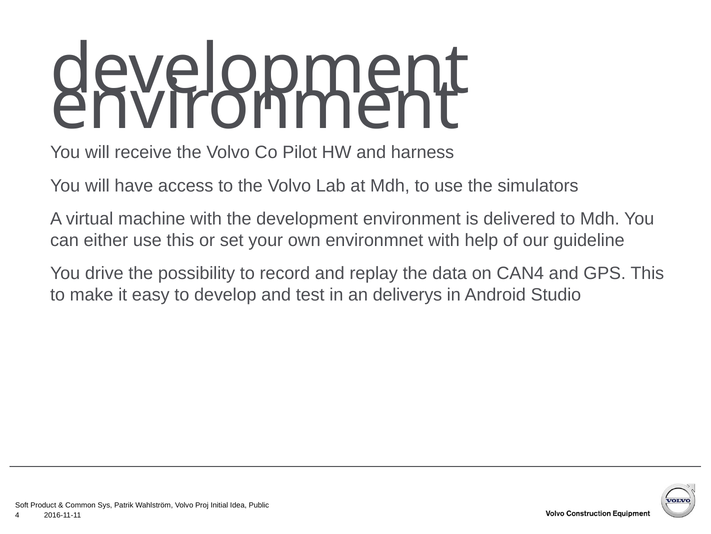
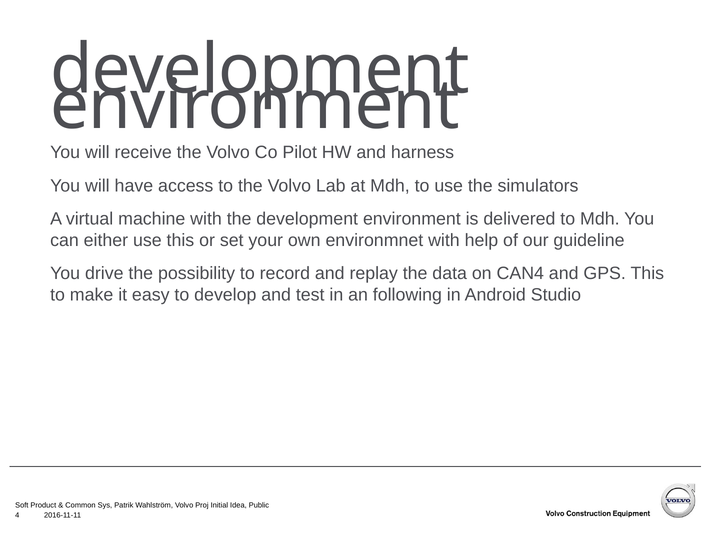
deliverys: deliverys -> following (407, 294)
